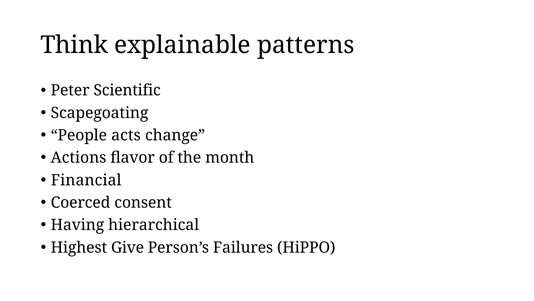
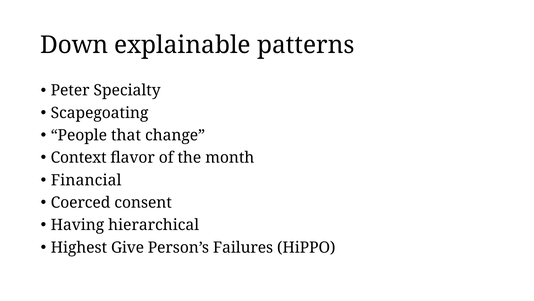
Think: Think -> Down (74, 45)
Scientific: Scientific -> Specialty (127, 90)
acts: acts -> that (126, 135)
Actions: Actions -> Context (79, 157)
